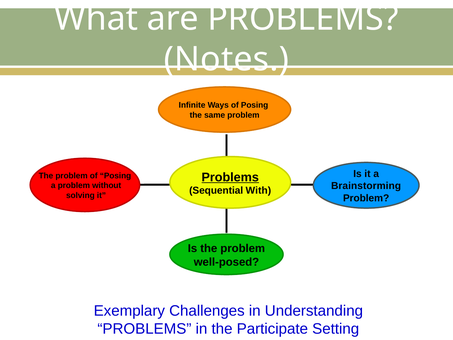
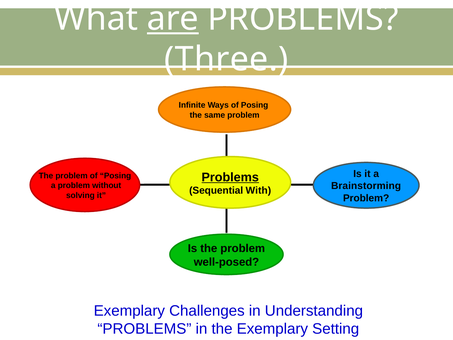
are underline: none -> present (173, 19)
Notes: Notes -> Three (226, 59)
the Participate: Participate -> Exemplary (272, 329)
